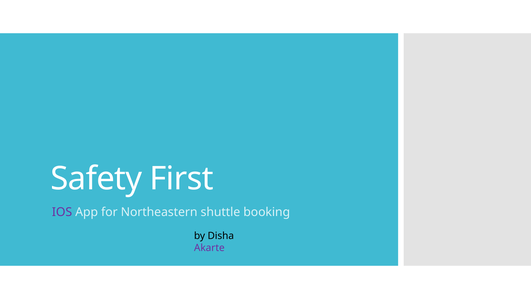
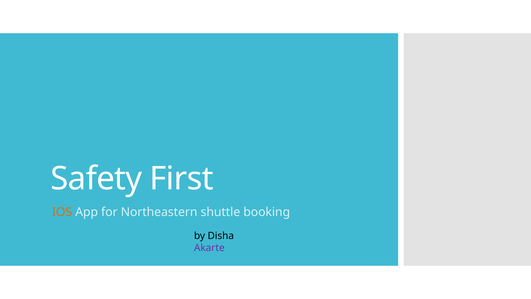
IOS colour: purple -> orange (62, 212)
